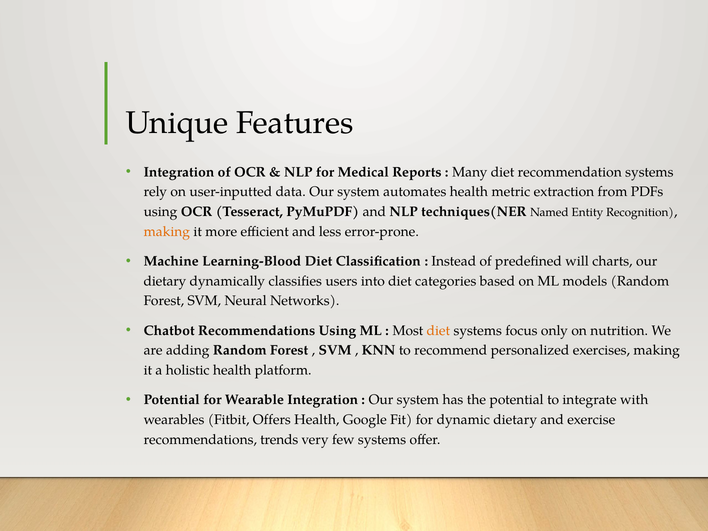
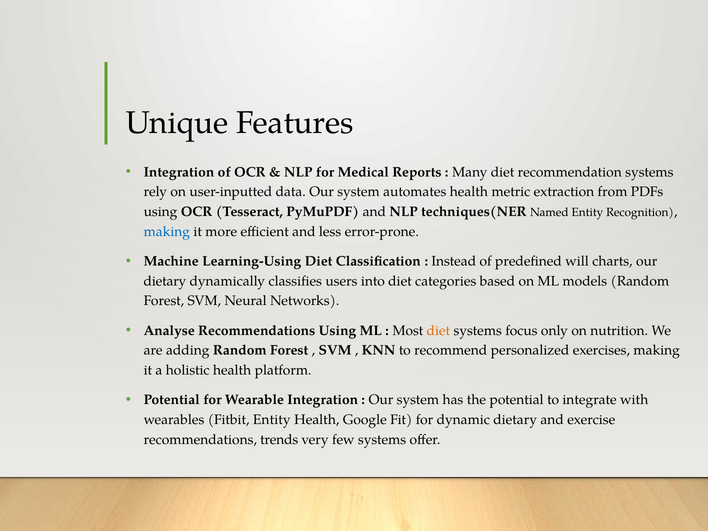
making colour: orange -> blue (167, 232)
Learning-Blood: Learning-Blood -> Learning-Using (252, 261)
Chatbot: Chatbot -> Analyse (169, 331)
Fitbit Offers: Offers -> Entity (272, 420)
